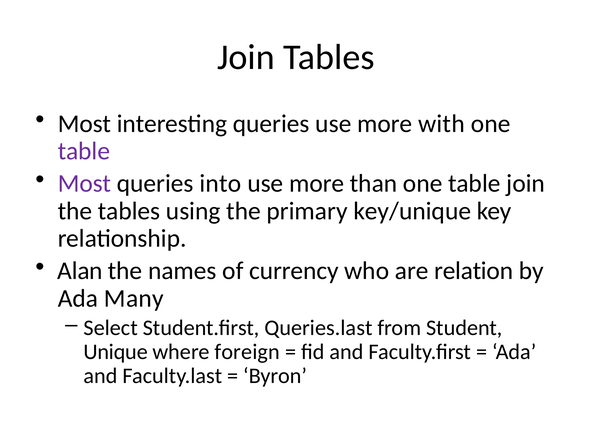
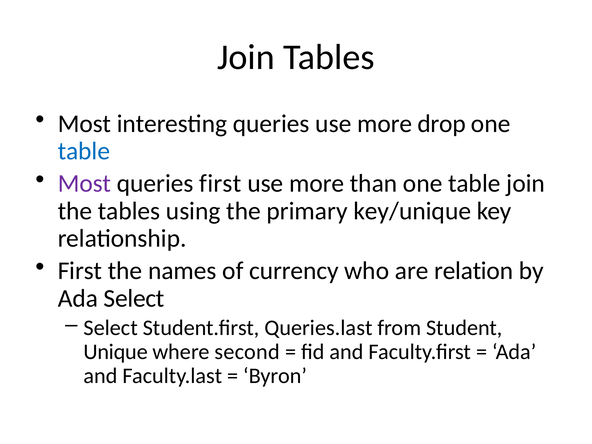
with: with -> drop (442, 124)
table colour: purple -> blue (84, 151)
queries into: into -> first (220, 183)
Alan: Alan -> First (80, 271)
Ada Many: Many -> Select (134, 298)
foreign: foreign -> second (247, 352)
